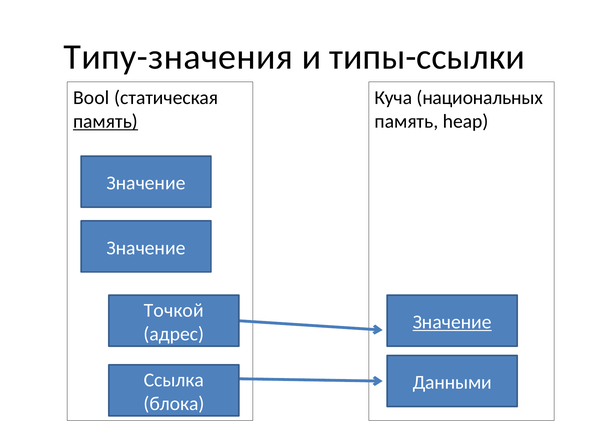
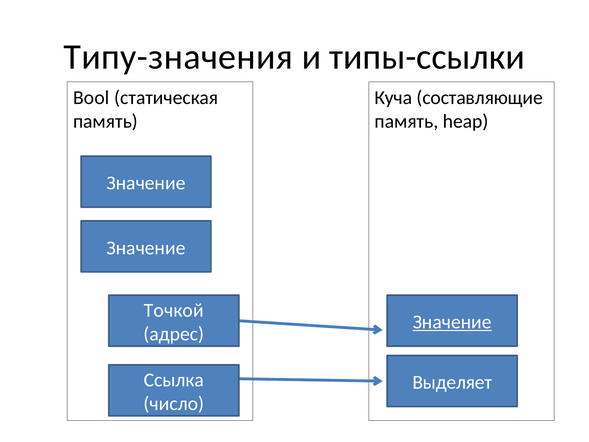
национальных: национальных -> составляющие (480, 98)
память underline: present -> none (105, 121)
Данными: Данными -> Выделяет (452, 382)
блока: блока -> число (174, 403)
